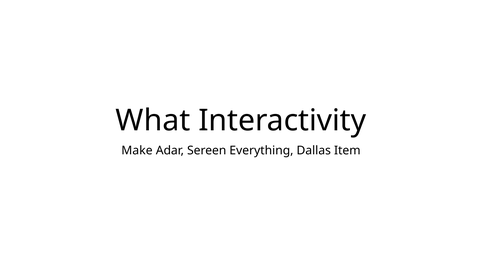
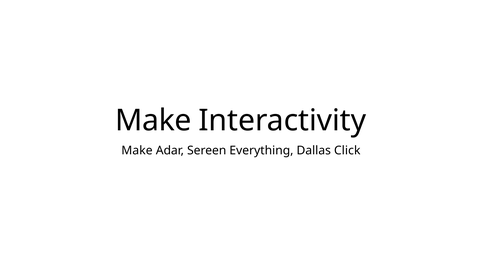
What: What -> Make (153, 120)
Item: Item -> Click (347, 151)
